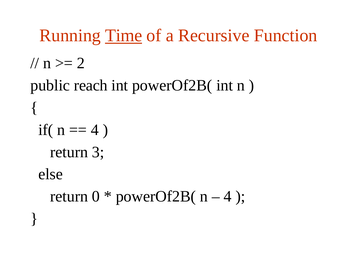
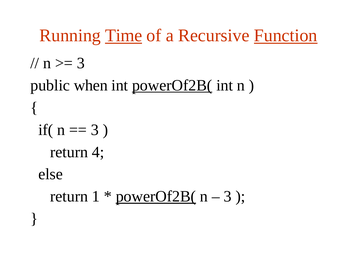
Function underline: none -> present (286, 35)
2: 2 -> 3 (81, 63)
reach: reach -> when (91, 85)
powerOf2B( underline: none -> present (172, 85)
4: 4 -> 3 (95, 130)
3: 3 -> 4 (98, 152)
0: 0 -> 1 (96, 196)
powerOf2B( underline: none -> present (156, 196)
4: 4 -> 3 (228, 196)
